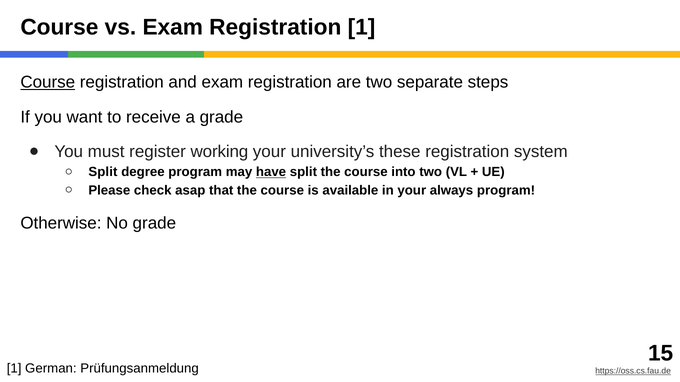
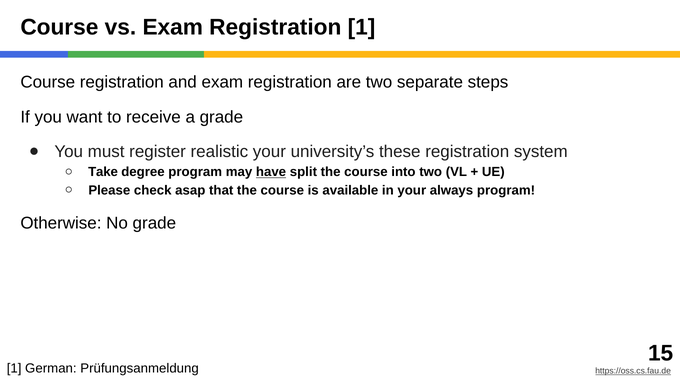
Course underline: present -> none (48, 82)
working: working -> realistic (219, 152)
Split: Split -> Take (103, 172)
